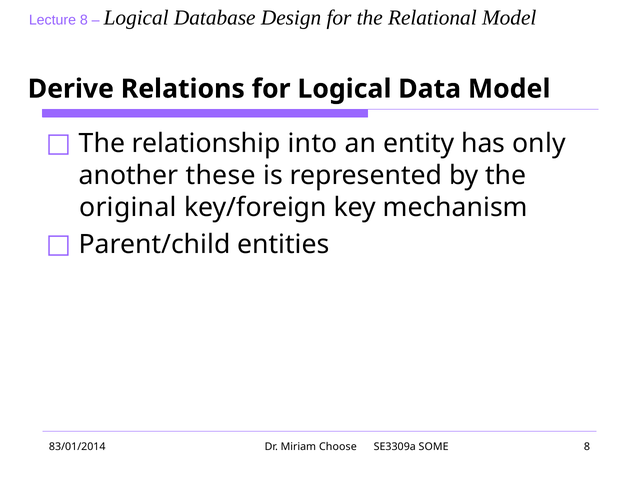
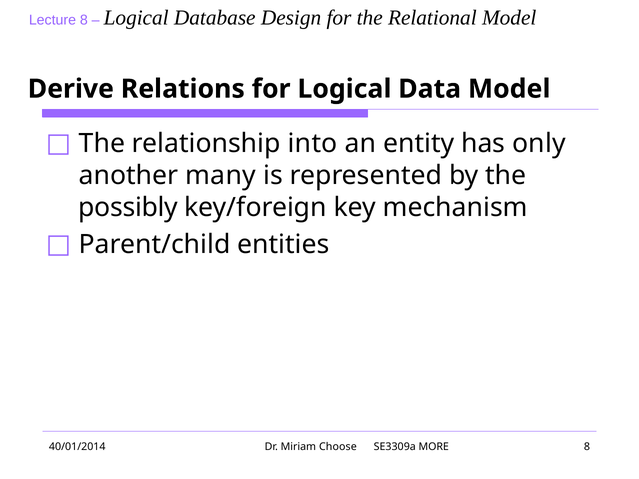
these: these -> many (221, 175)
original: original -> possibly (128, 207)
83/01/2014: 83/01/2014 -> 40/01/2014 (77, 447)
SOME: SOME -> MORE (434, 447)
